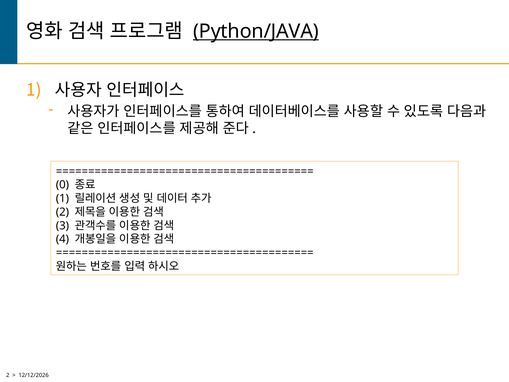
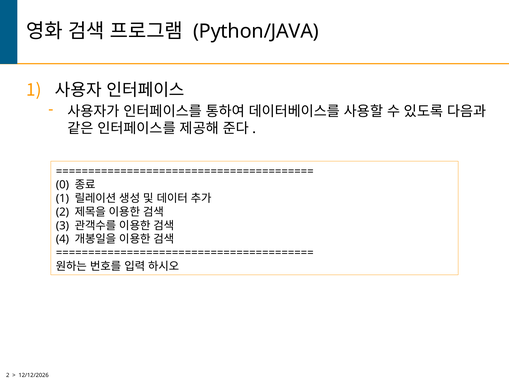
Python/JAVA underline: present -> none (256, 31)
